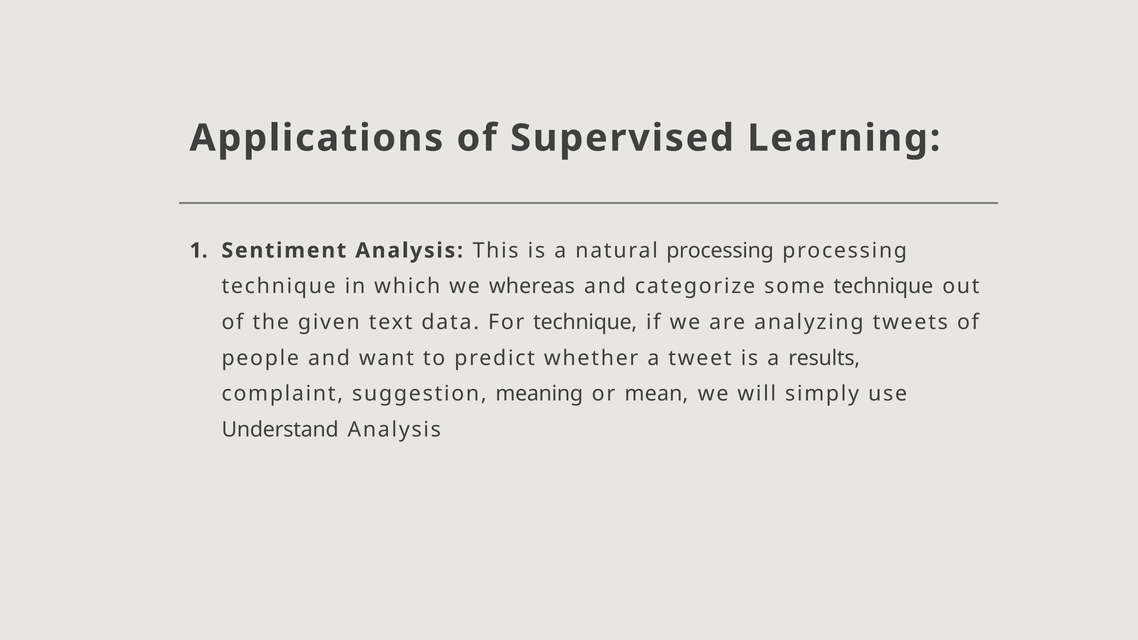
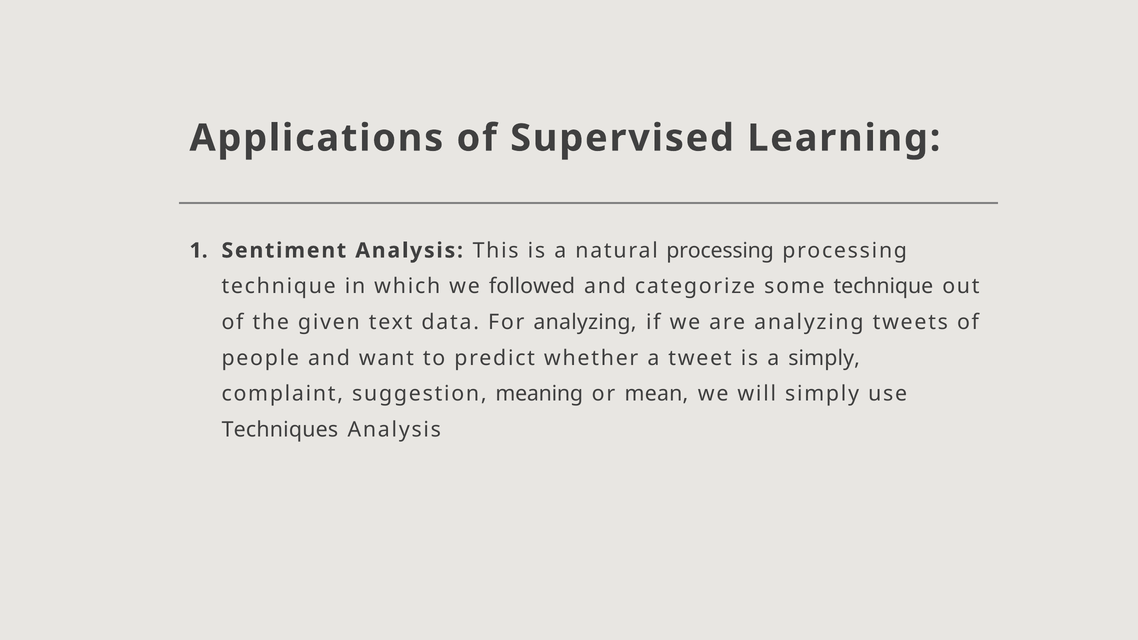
whereas: whereas -> followed (532, 286)
For technique: technique -> analyzing (585, 322)
a results: results -> simply (824, 358)
Understand: Understand -> Techniques (280, 430)
